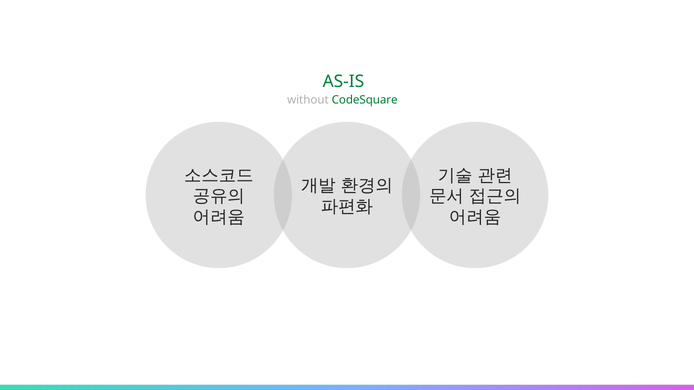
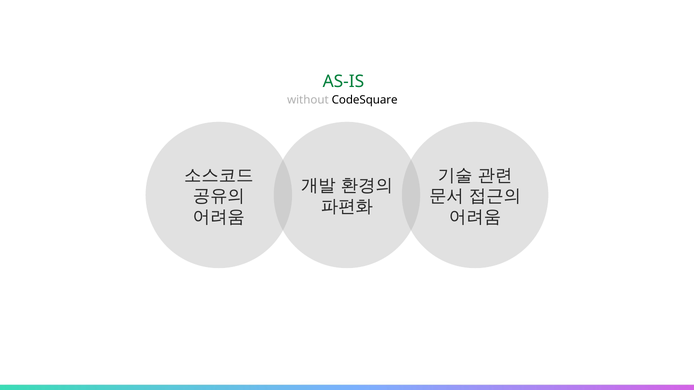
CodeSquare colour: green -> black (365, 100)
